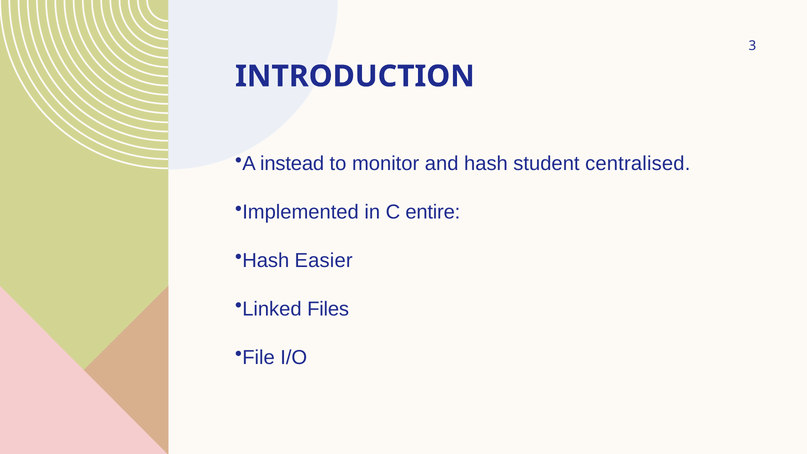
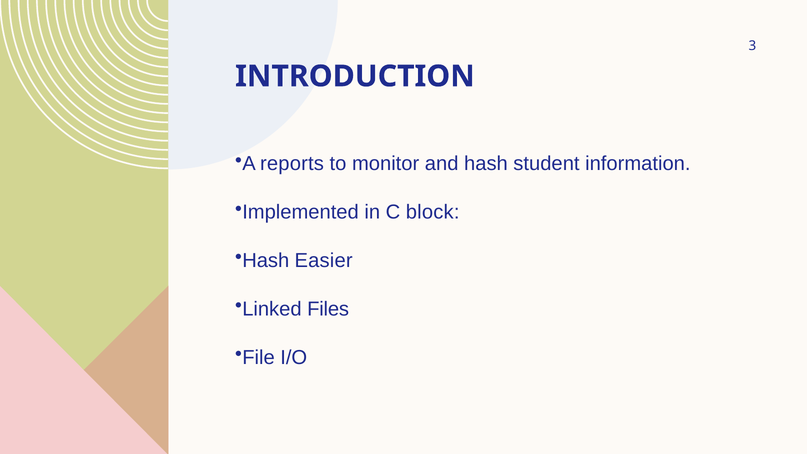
instead: instead -> reports (292, 164)
centralised: centralised -> information (638, 164)
entire: entire -> block (433, 212)
